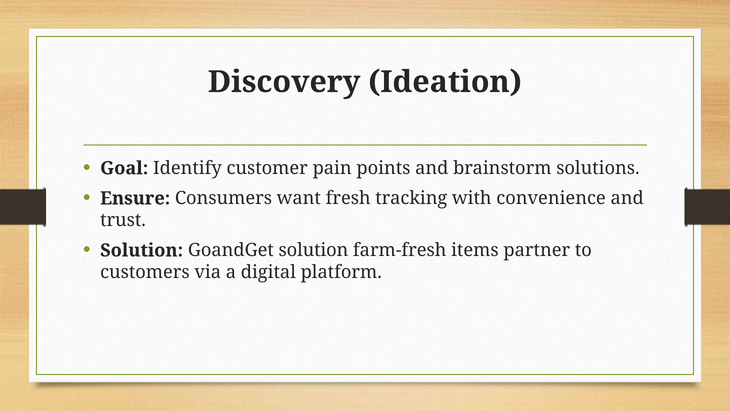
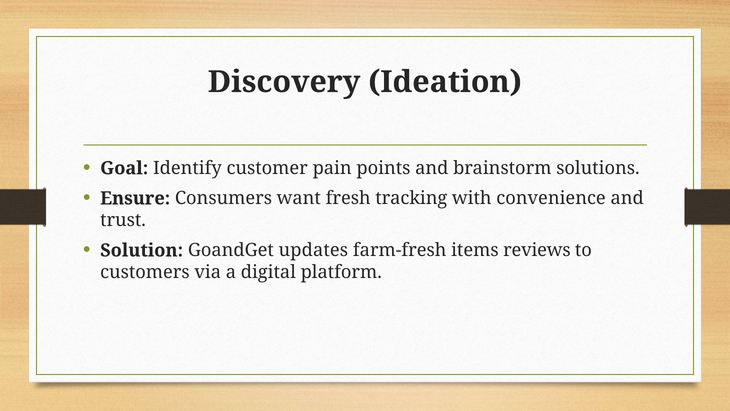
GoandGet solution: solution -> updates (313, 250)
partner: partner -> reviews (537, 250)
